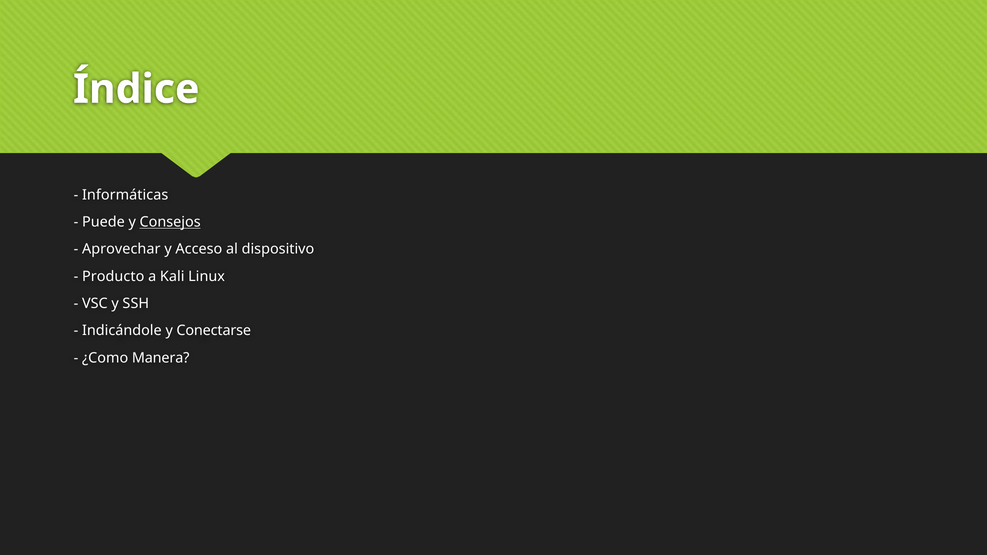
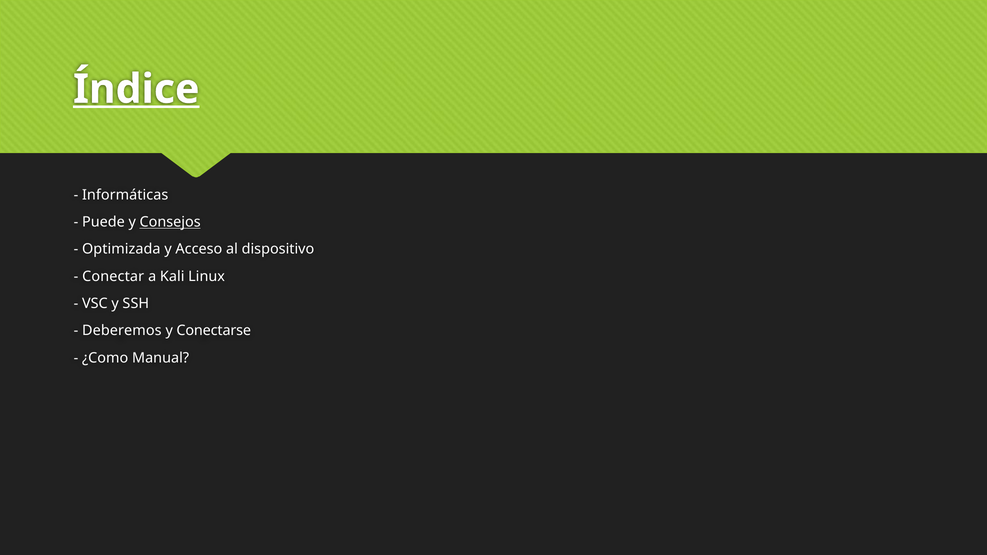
Índice underline: none -> present (136, 89)
Aprovechar: Aprovechar -> Optimizada (121, 249)
Producto: Producto -> Conectar (113, 276)
Indicándole: Indicándole -> Deberemos (122, 331)
Manera: Manera -> Manual (161, 358)
